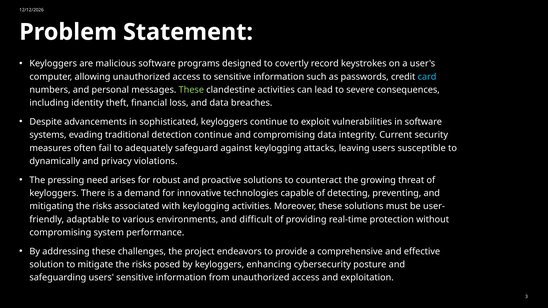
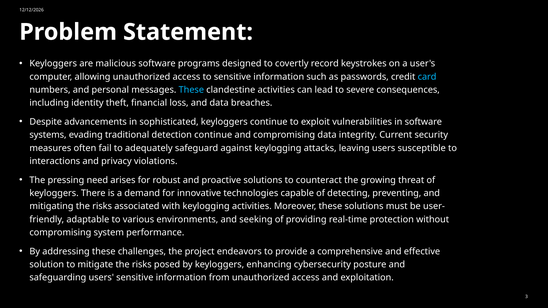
These colour: light green -> light blue (191, 90)
dynamically: dynamically -> interactions (55, 161)
difficult: difficult -> seeking (256, 220)
